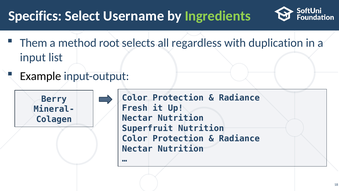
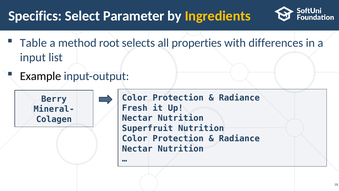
Username: Username -> Parameter (134, 16)
Ingredients colour: light green -> yellow (218, 16)
Them: Them -> Table (33, 43)
regardless: regardless -> properties (197, 43)
duplication: duplication -> differences (276, 43)
